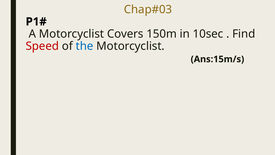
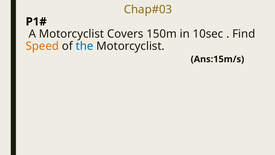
Speed colour: red -> orange (42, 46)
